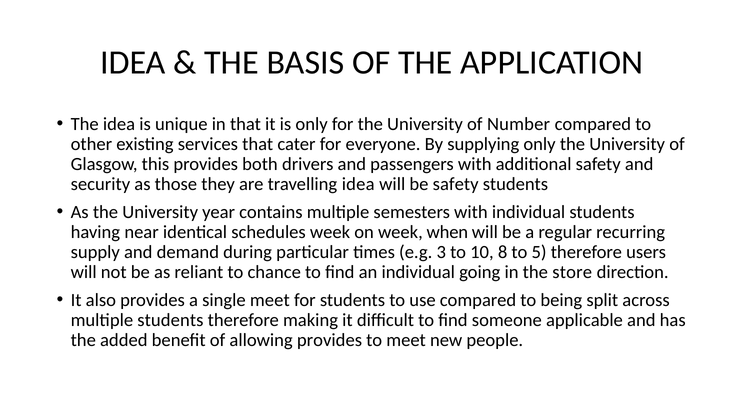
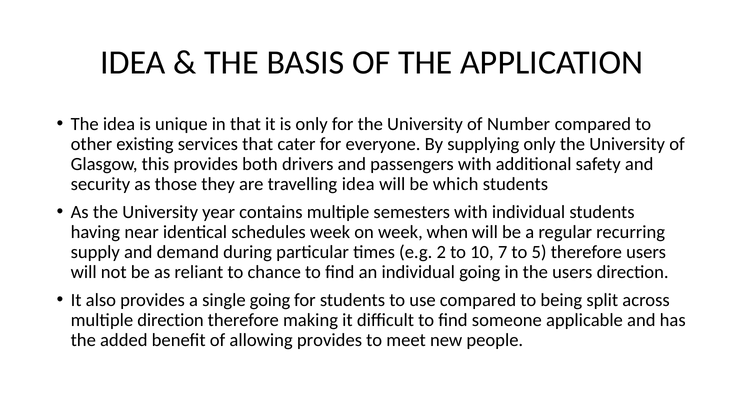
be safety: safety -> which (456, 184)
3: 3 -> 2 (441, 252)
8: 8 -> 7 (503, 252)
the store: store -> users (572, 272)
single meet: meet -> going (270, 300)
multiple students: students -> direction (171, 320)
